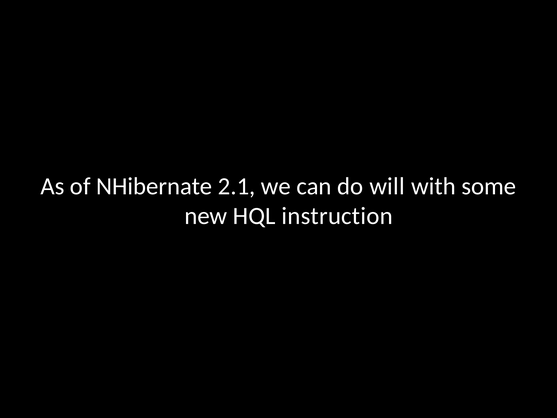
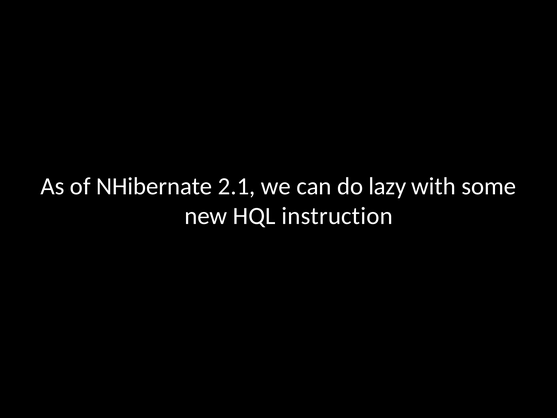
will: will -> lazy (387, 186)
